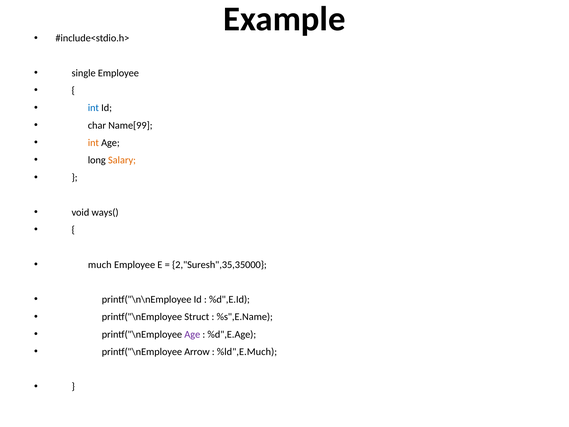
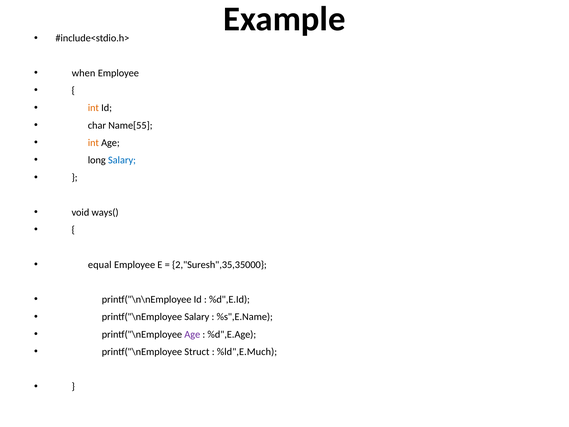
single: single -> when (84, 73)
int colour: blue -> orange (93, 108)
Name[99: Name[99 -> Name[55 (130, 125)
Salary colour: orange -> blue (122, 160)
much: much -> equal (100, 264)
printf("\nEmployee Struct: Struct -> Salary (197, 317)
Arrow: Arrow -> Struct (197, 351)
